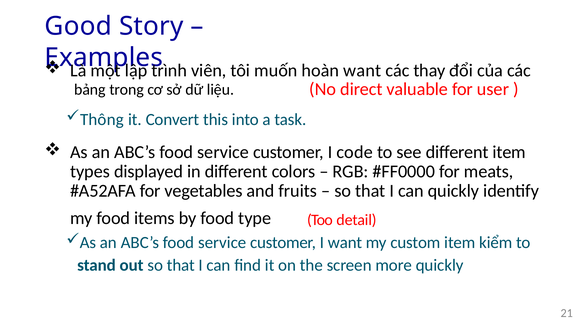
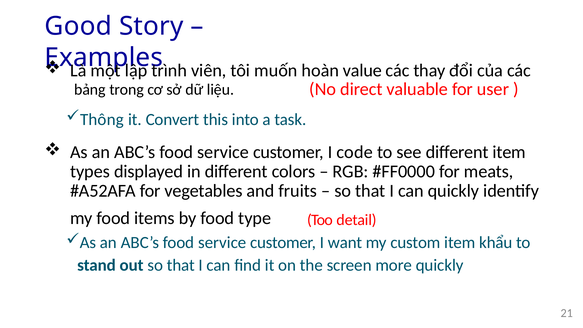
hoàn want: want -> value (362, 70)
kiểm: kiểm -> khẩu (496, 243)
